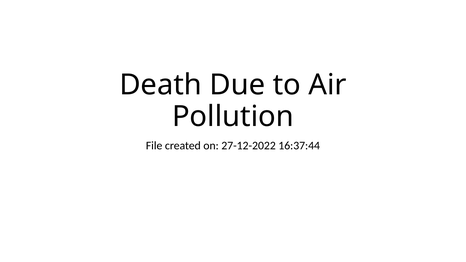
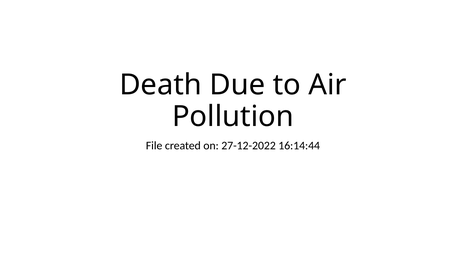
16:37:44: 16:37:44 -> 16:14:44 (299, 146)
